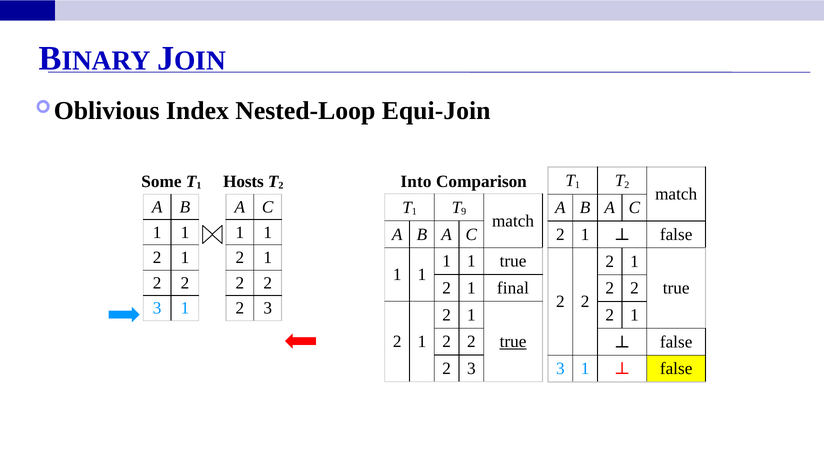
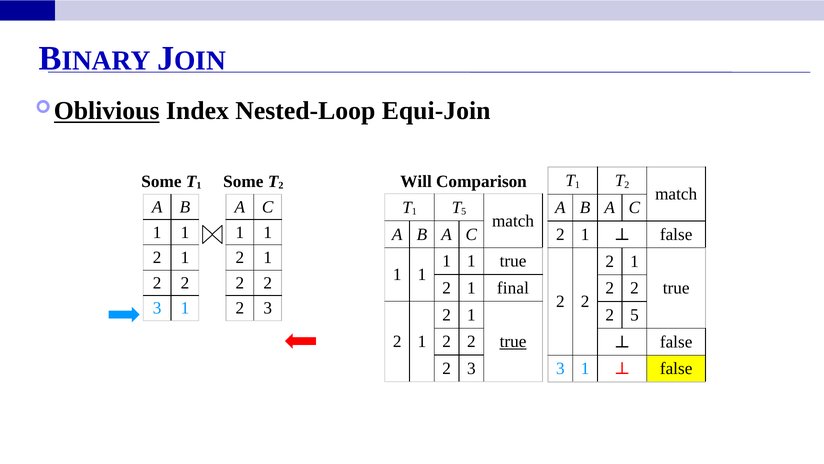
Oblivious underline: none -> present (107, 111)
Hosts: Hosts -> Some (243, 181)
Into: Into -> Will (416, 181)
9: 9 -> 5 (464, 211)
1: 1 -> 5 (635, 315)
